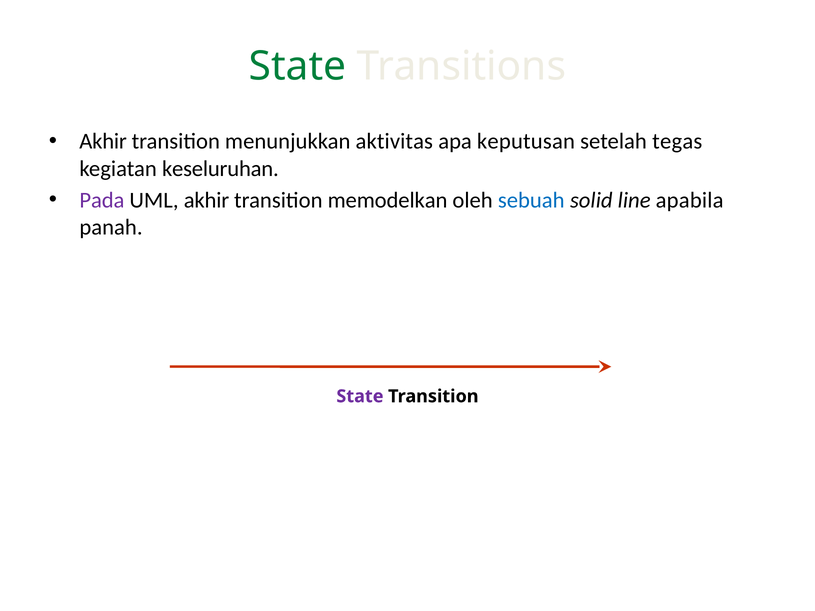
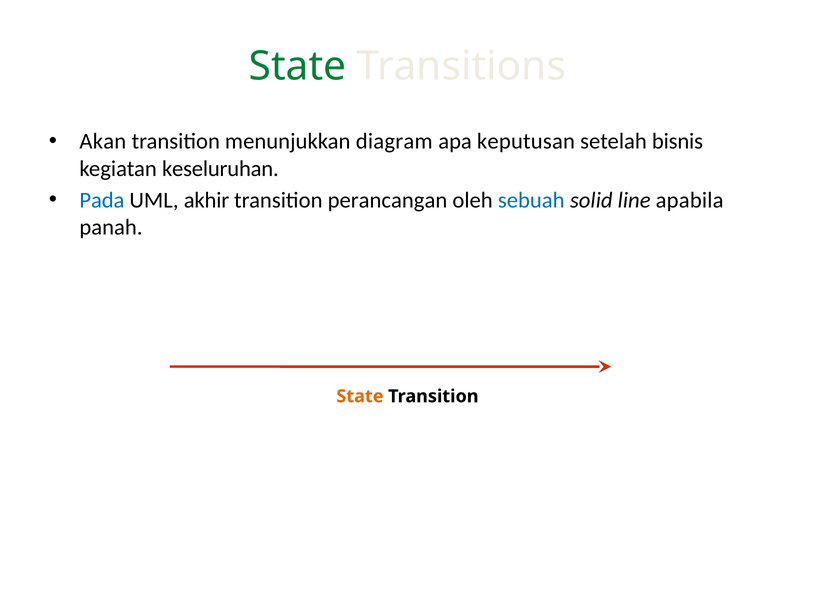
Akhir: Akhir -> Akan (103, 142)
aktivitas: aktivitas -> diagram (394, 142)
tegas: tegas -> bisnis (677, 142)
Pada colour: purple -> blue (102, 200)
memodelkan: memodelkan -> perancangan (387, 200)
State colour: purple -> orange (360, 396)
